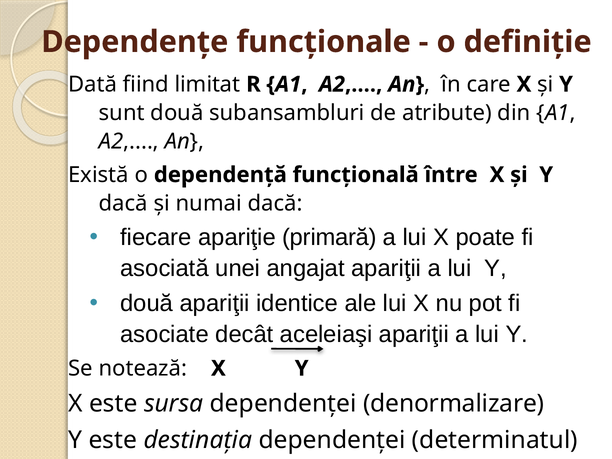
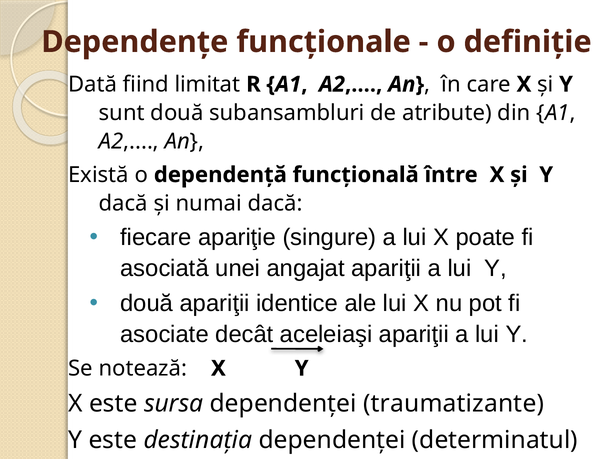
primară: primară -> singure (329, 238)
denormalizare: denormalizare -> traumatizante (454, 404)
